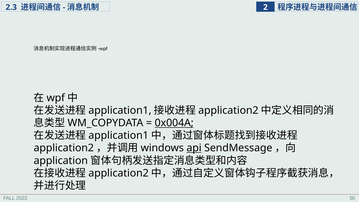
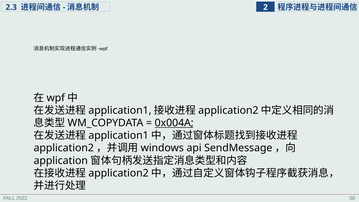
api underline: present -> none (194, 148)
